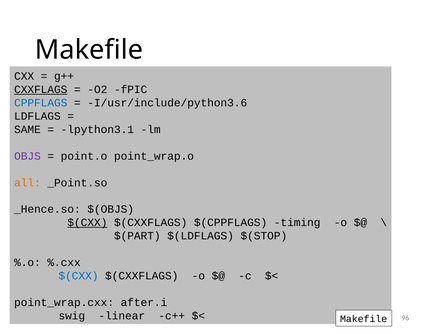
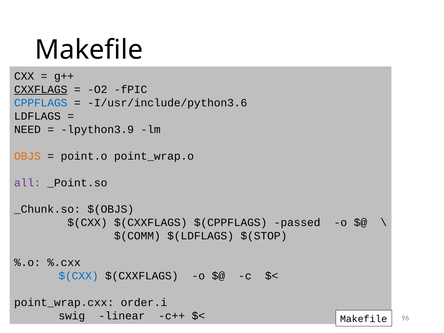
SAME: SAME -> NEED (27, 129)
lpython3.1: lpython3.1 -> lpython3.9 (97, 129)
OBJS colour: purple -> orange (27, 156)
all colour: orange -> purple (27, 183)
_Hence.so: _Hence.so -> _Chunk.so (47, 209)
$(CXX underline: present -> none (87, 223)
timing: timing -> passed (297, 223)
$(PART: $(PART -> $(COMM (137, 236)
after.i: after.i -> order.i (144, 303)
